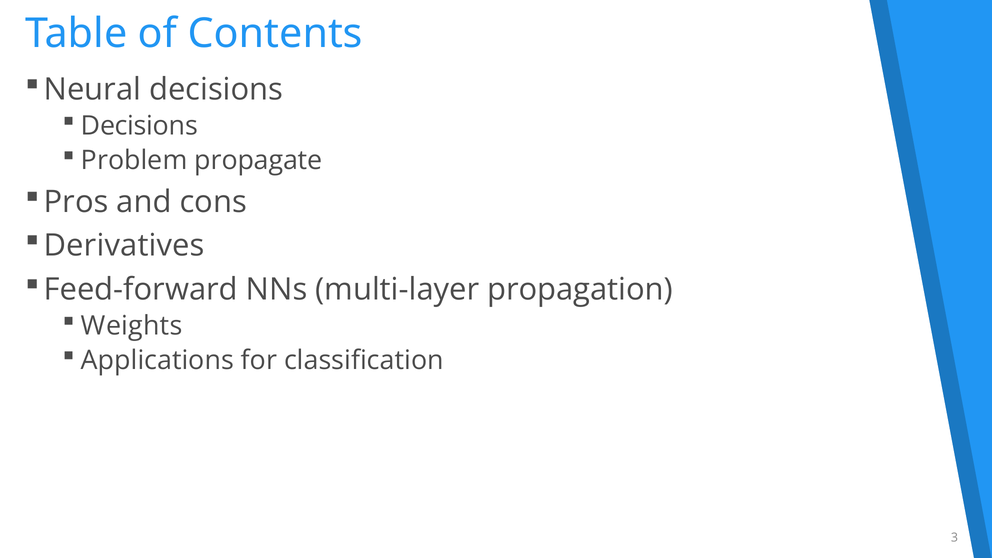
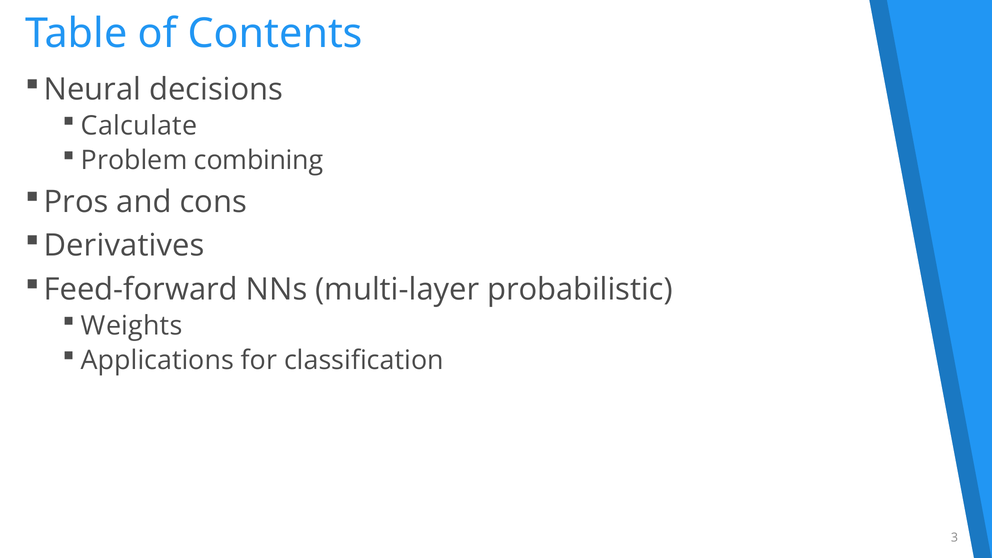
Decisions: Decisions -> Calculate (139, 126)
propagate: propagate -> combining (259, 160)
propagation: propagation -> probabilistic (580, 290)
